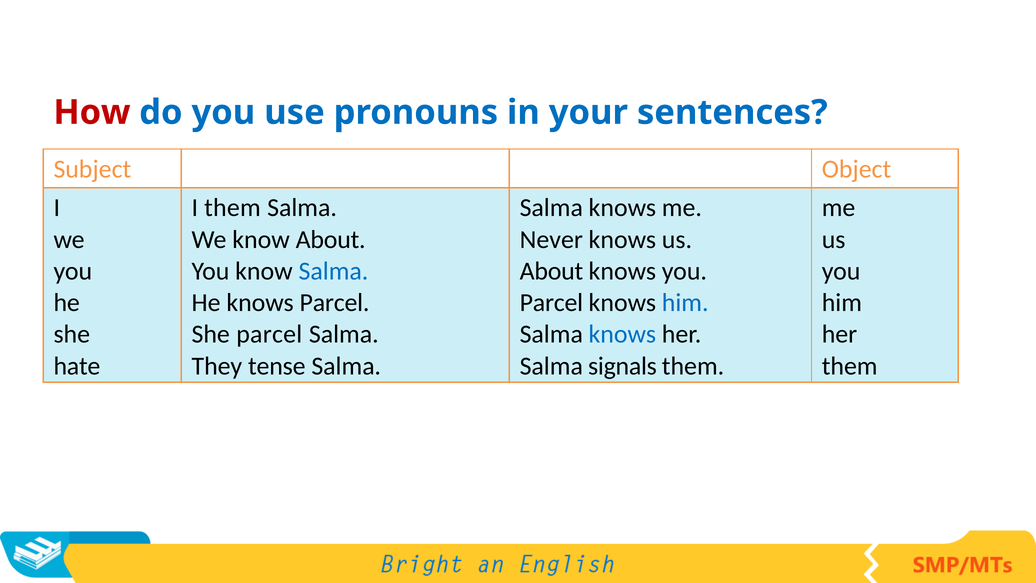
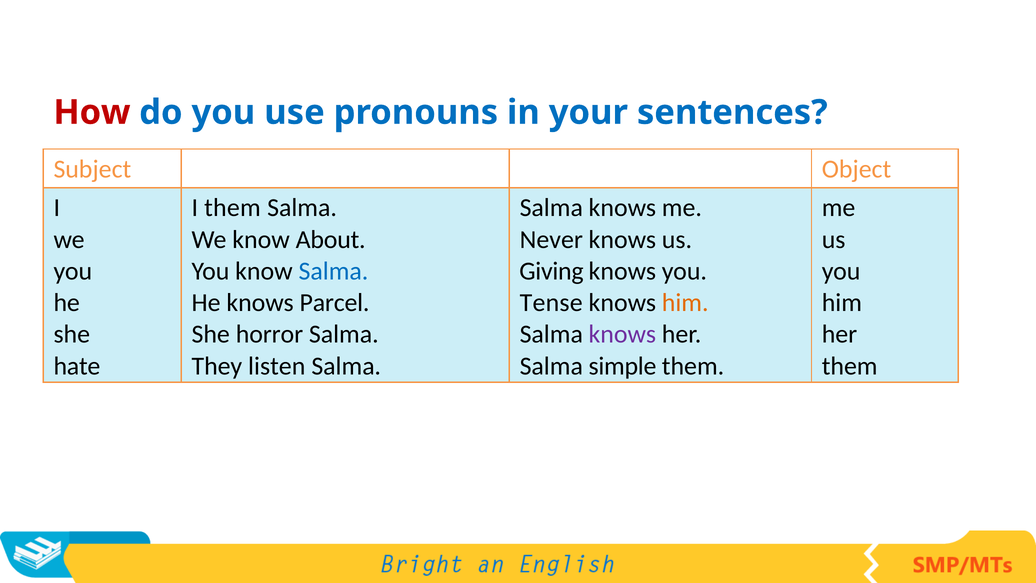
About: About -> Giving (551, 271)
Parcel: Parcel -> Tense (551, 303)
him colour: blue -> orange (685, 303)
She parcel: parcel -> horror (269, 334)
knows colour: blue -> purple (622, 334)
tense: tense -> listen (277, 366)
signals: signals -> simple (622, 366)
